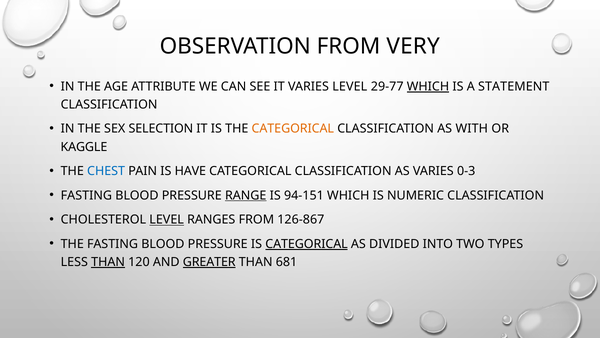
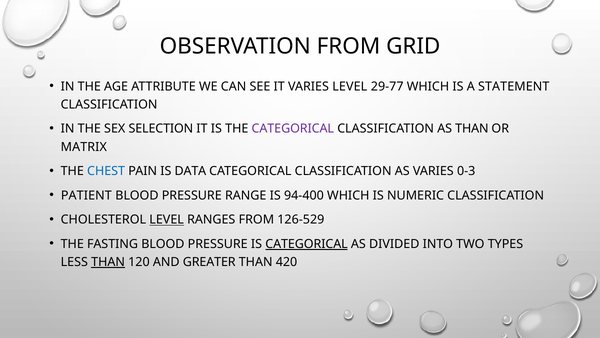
VERY: VERY -> GRID (413, 46)
WHICH underline: present -> none (428, 86)
CATEGORICAL colour: orange -> purple (293, 129)
AS WITH: WITH -> THAN (472, 129)
KAGGLE: KAGGLE -> MATRIX (84, 147)
HAVE: HAVE -> DATA (190, 171)
FASTING: FASTING -> PATIENT (86, 195)
RANGE underline: present -> none (246, 195)
94-151: 94-151 -> 94-400 (304, 195)
126-867: 126-867 -> 126-529 (301, 219)
GREATER underline: present -> none (209, 262)
681: 681 -> 420 (287, 262)
